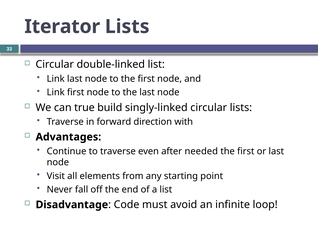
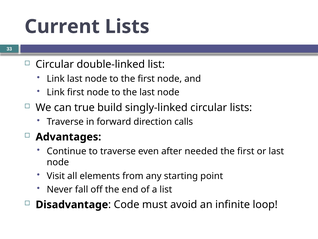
Iterator: Iterator -> Current (62, 27)
with: with -> calls (184, 122)
